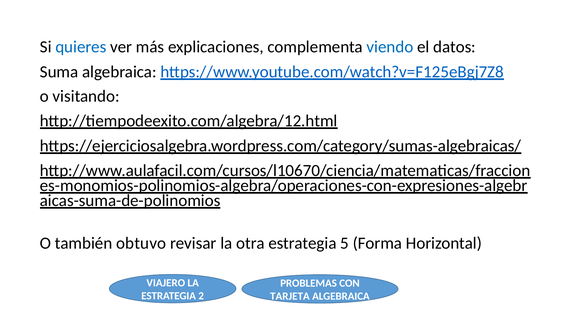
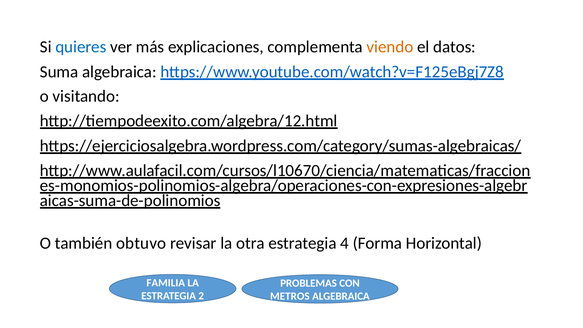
viendo colour: blue -> orange (390, 47)
5: 5 -> 4 (345, 243)
VIAJERO: VIAJERO -> FAMILIA (166, 283)
TARJETA: TARJETA -> METROS (290, 296)
